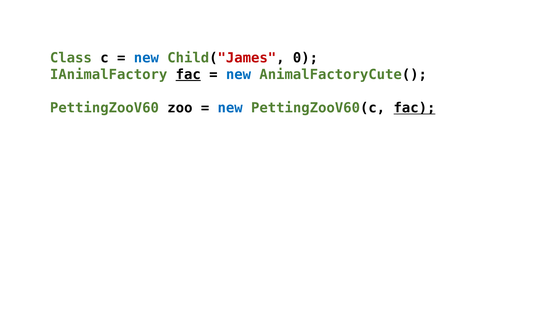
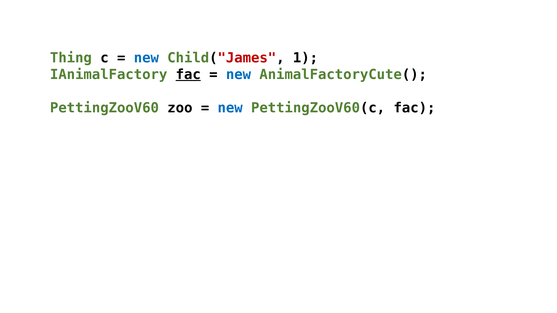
Class: Class -> Thing (71, 58)
0: 0 -> 1 (305, 58)
fac underline: present -> none (414, 108)
